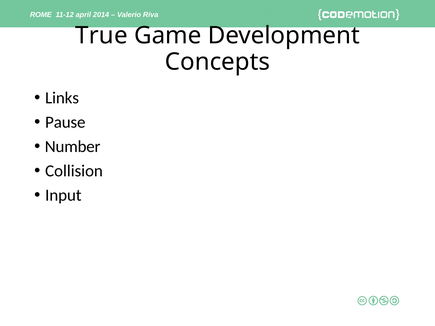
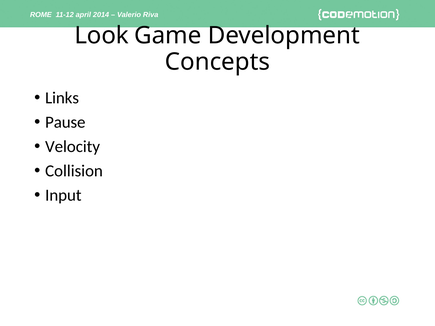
True: True -> Look (102, 36)
Number: Number -> Velocity (73, 147)
